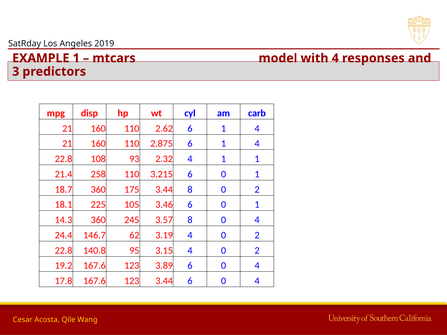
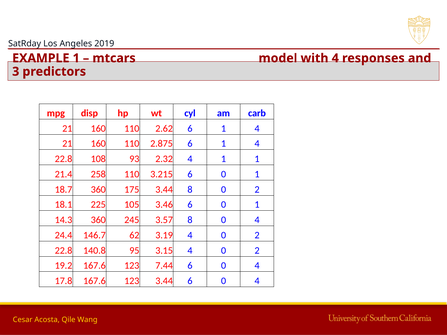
3.89: 3.89 -> 7.44 (164, 266)
